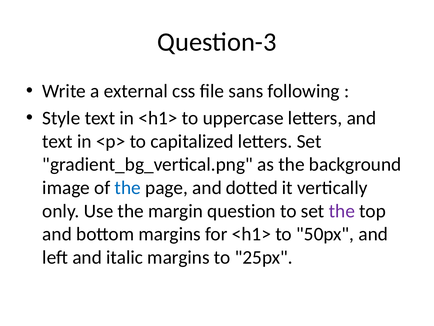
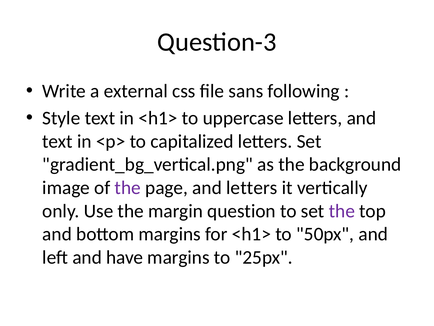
the colour: blue -> purple (128, 188)
and dotted: dotted -> letters (252, 188)
italic: italic -> have (125, 257)
